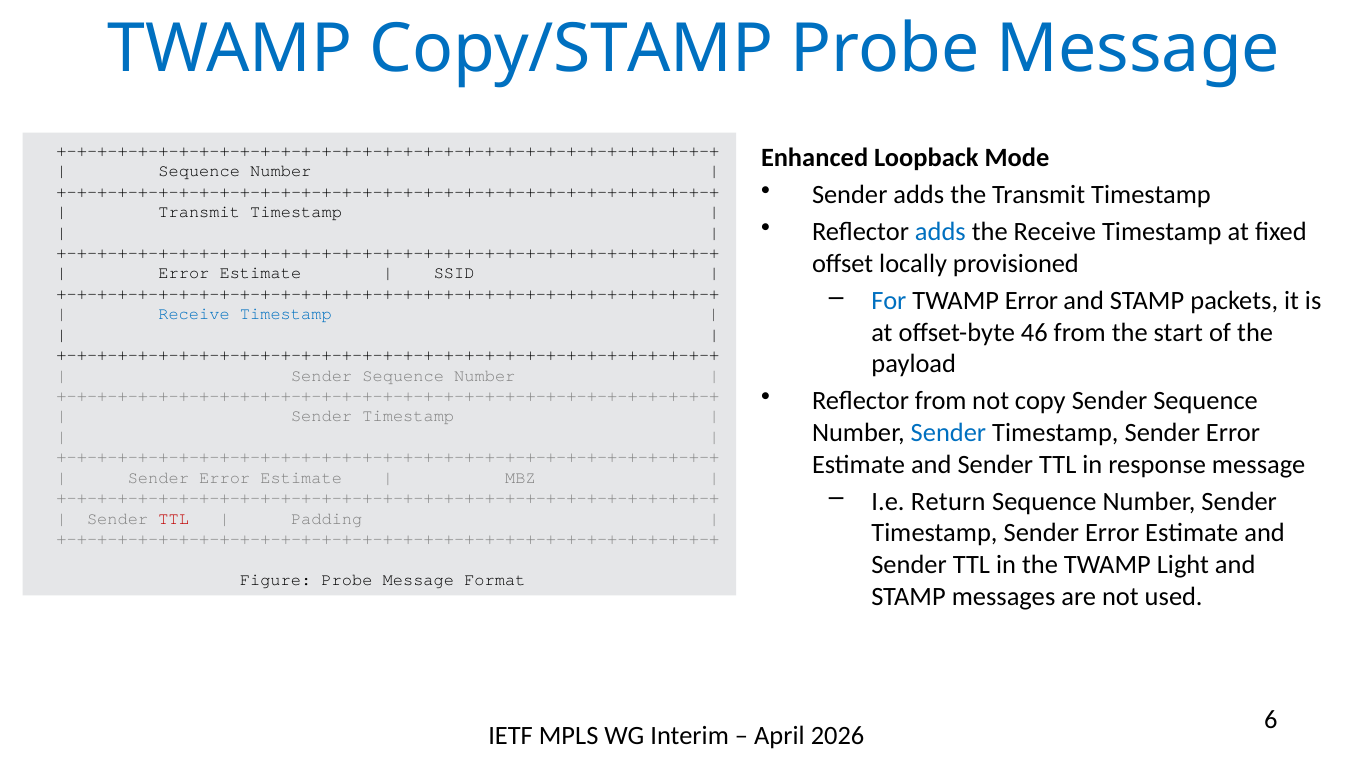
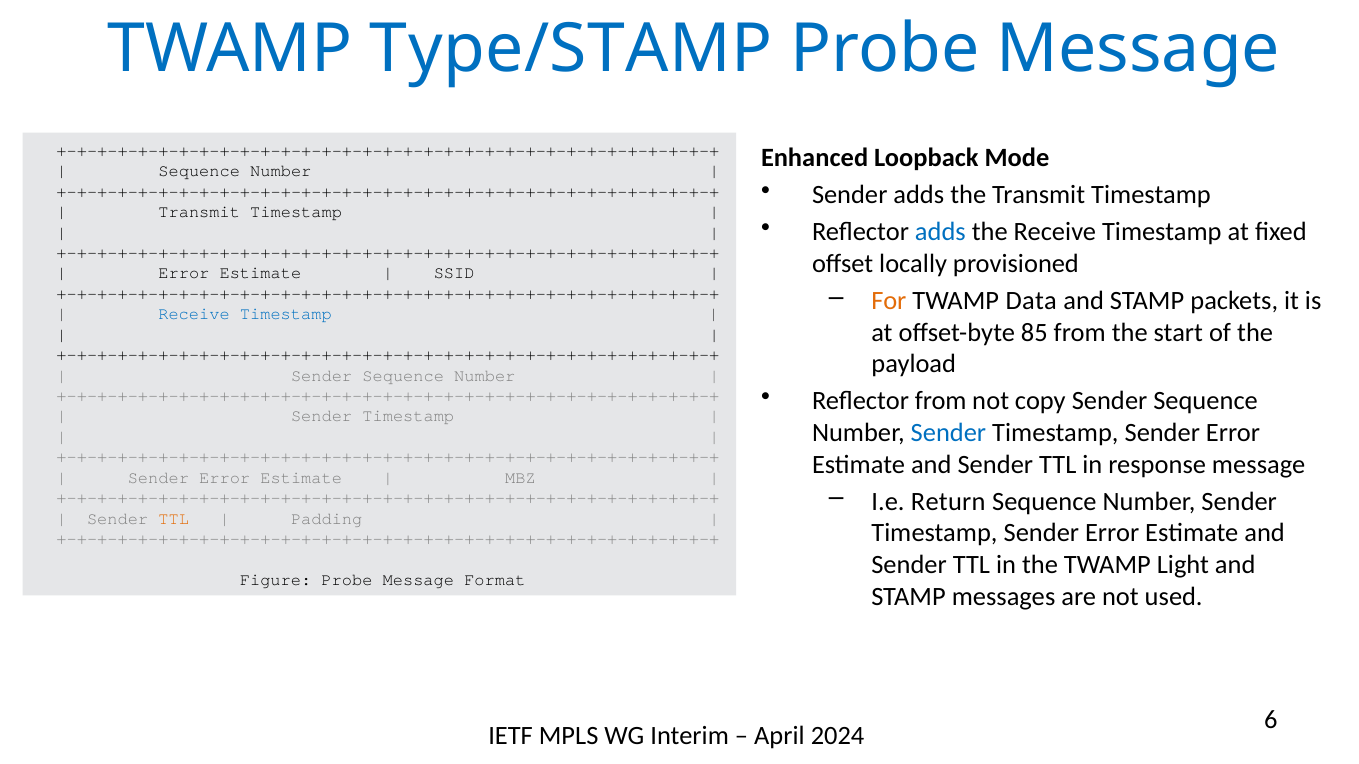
Copy/STAMP: Copy/STAMP -> Type/STAMP (571, 49)
For colour: blue -> orange (889, 301)
TWAMP Error: Error -> Data (1031, 301)
46: 46 -> 85 (1034, 333)
TTL colour: red -> orange (174, 519)
2026: 2026 -> 2024 (838, 736)
